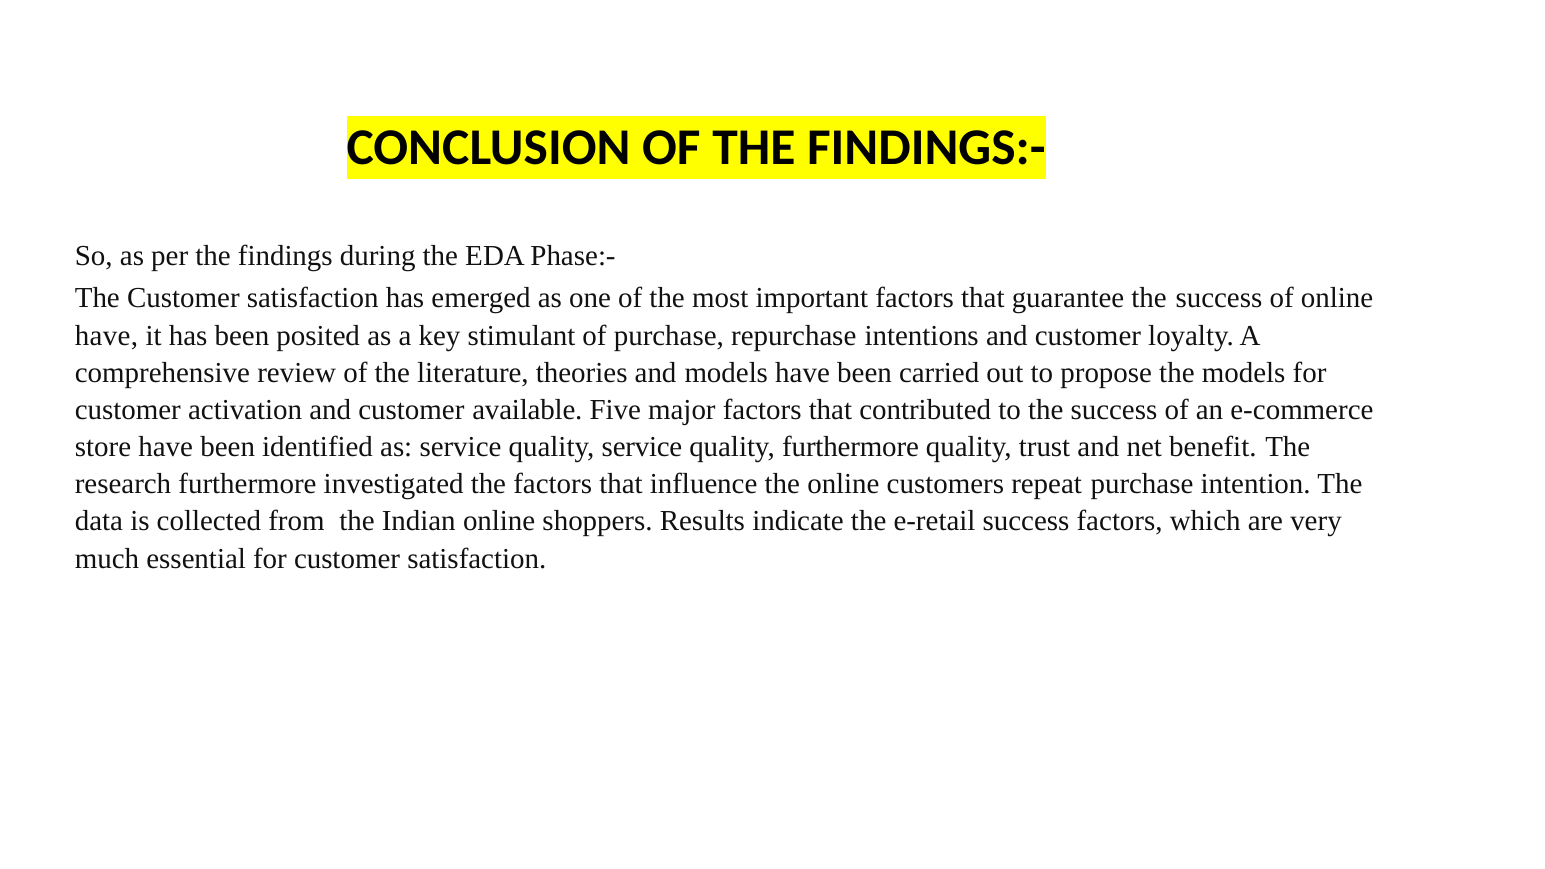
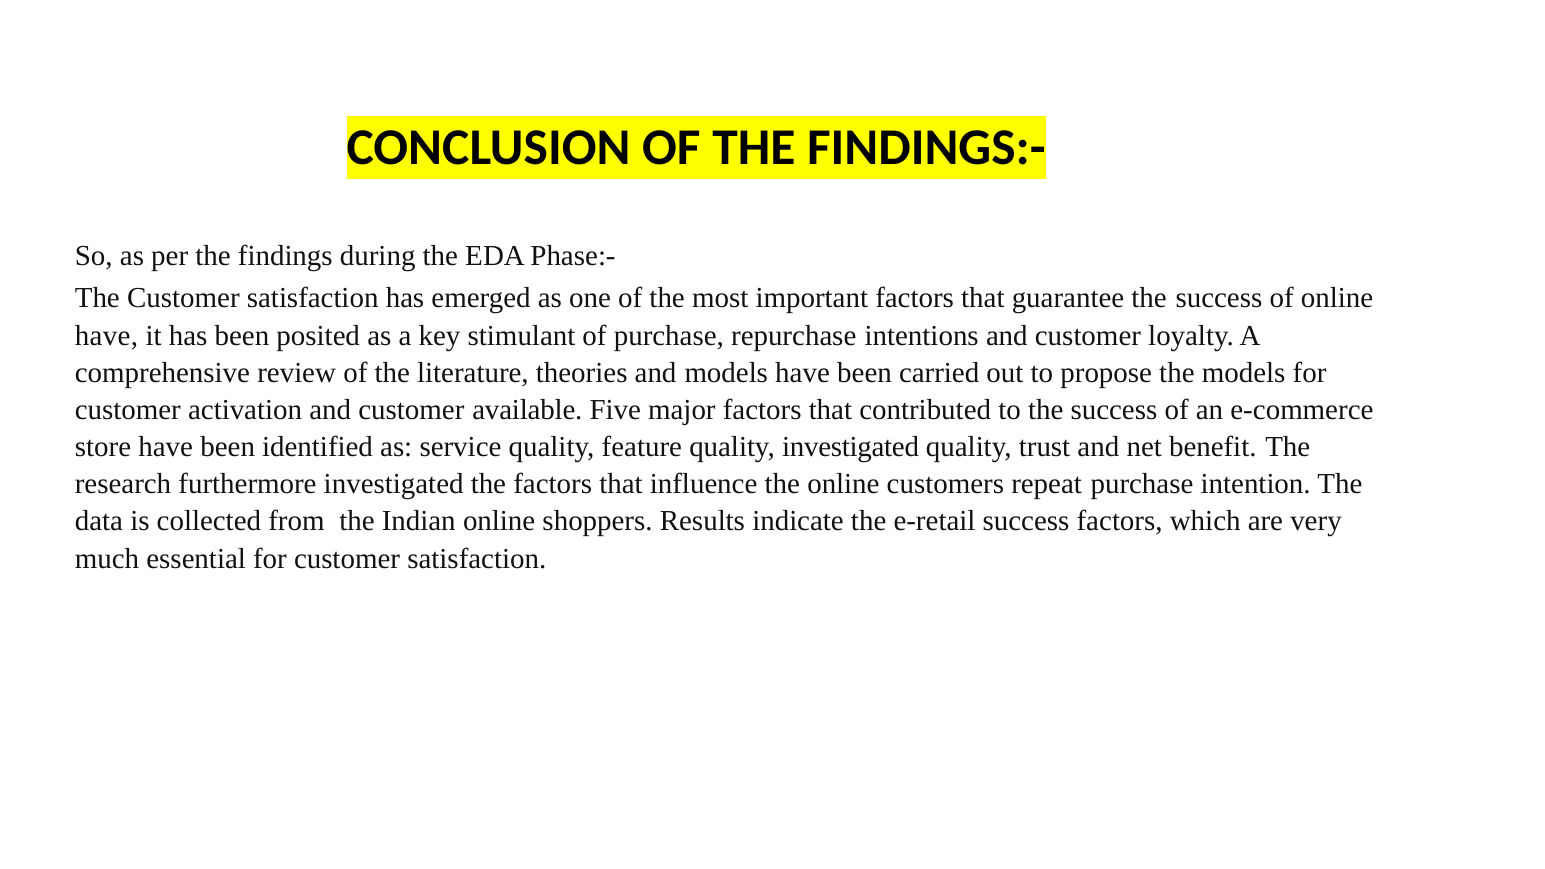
quality service: service -> feature (642, 447)
quality furthermore: furthermore -> investigated (851, 447)
